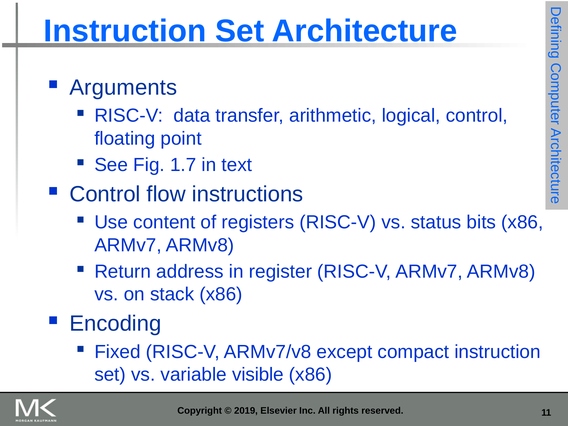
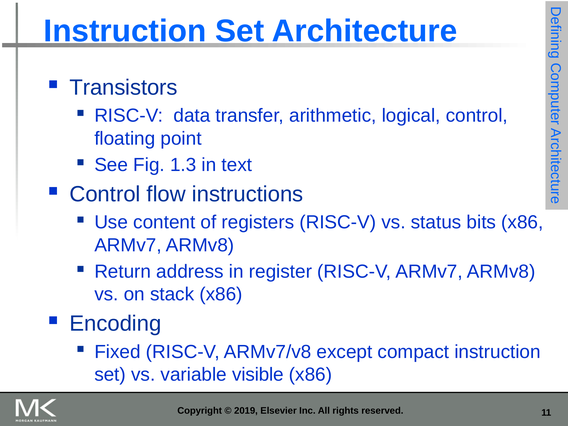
Arguments: Arguments -> Transistors (123, 88)
1.7: 1.7 -> 1.3 (183, 165)
